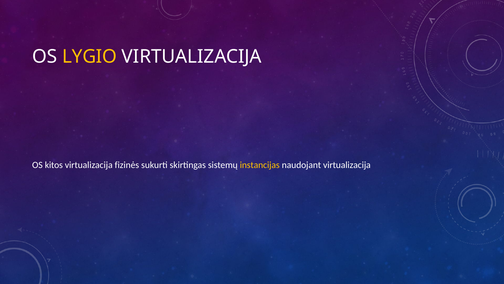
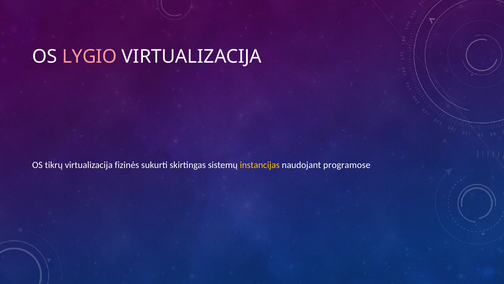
LYGIO colour: yellow -> pink (90, 57)
kitos: kitos -> tikrų (54, 165)
naudojant virtualizacija: virtualizacija -> programose (347, 165)
